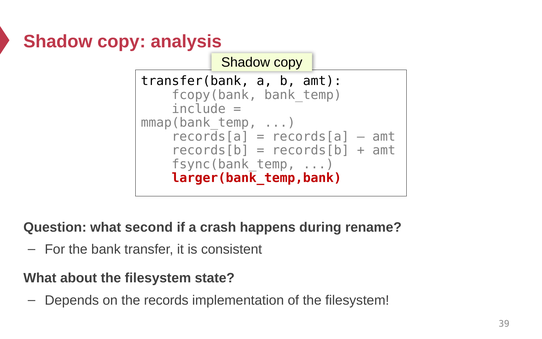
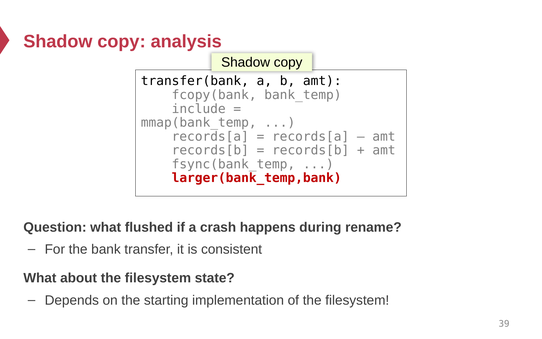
second: second -> flushed (149, 227)
records: records -> starting (166, 300)
